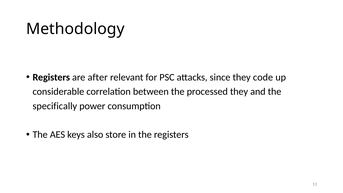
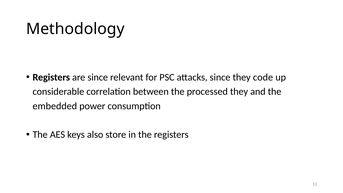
are after: after -> since (98, 77)
specifically: specifically -> embedded (55, 106)
